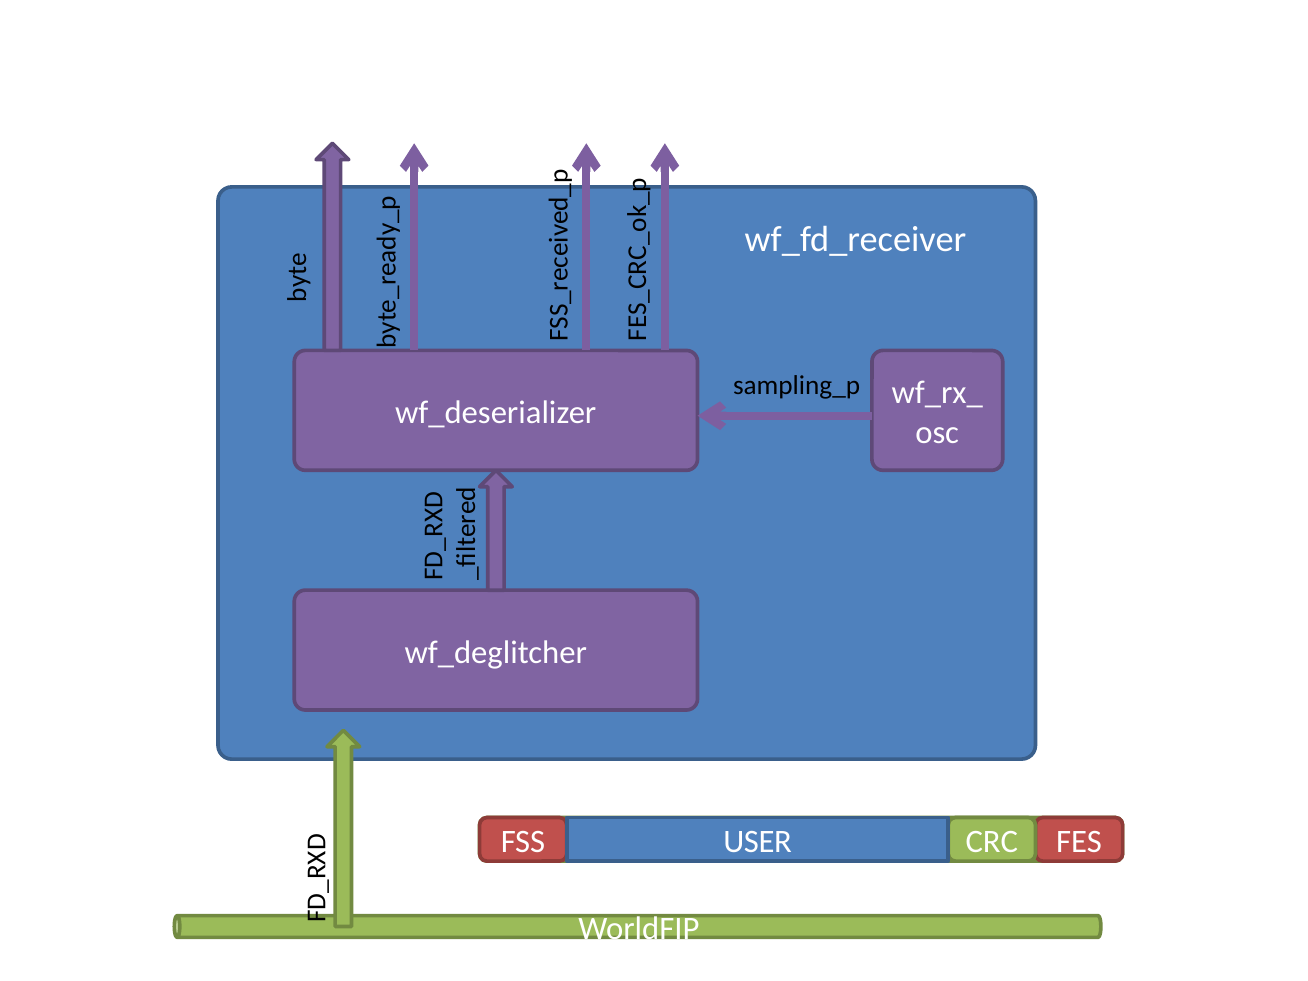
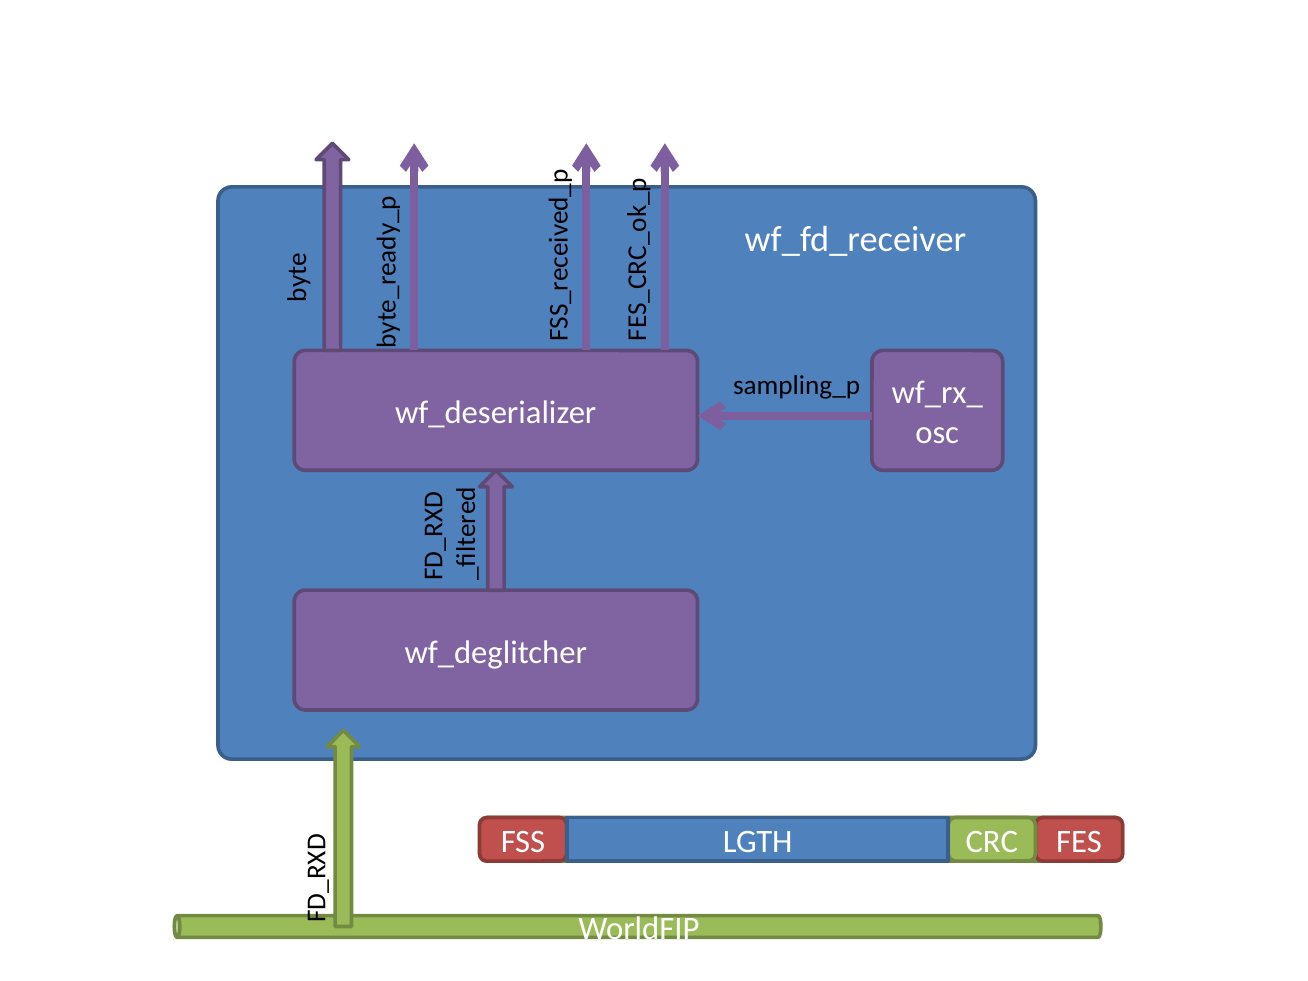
USER: USER -> LGTH (758, 842)
